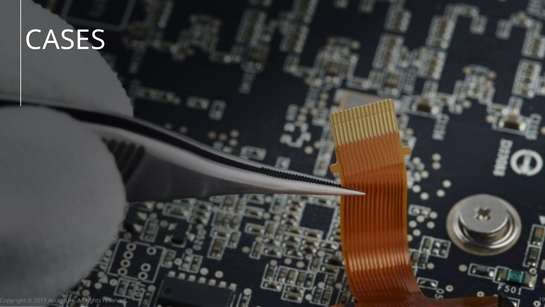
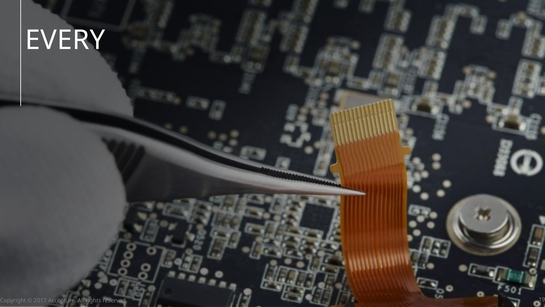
CASES: CASES -> EVERY (65, 40)
